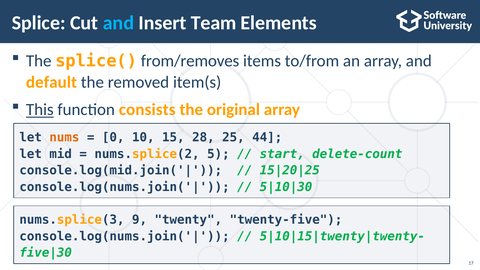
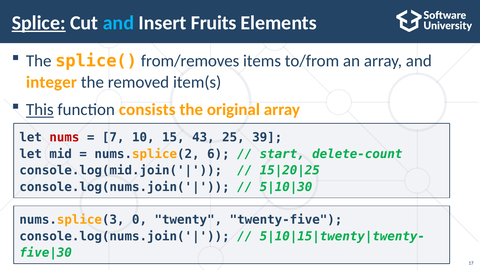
Splice underline: none -> present (39, 23)
Team: Team -> Fruits (214, 23)
default: default -> integer (51, 82)
nums colour: orange -> red (64, 137)
0: 0 -> 7 (113, 137)
28: 28 -> 43 (203, 137)
44: 44 -> 39 (267, 137)
5: 5 -> 6 (218, 154)
9: 9 -> 0 (140, 220)
